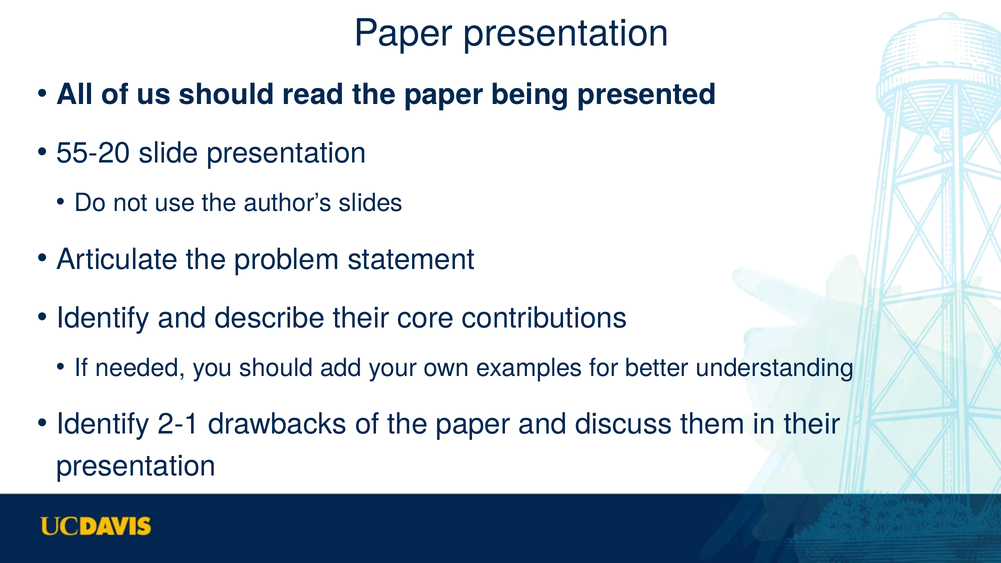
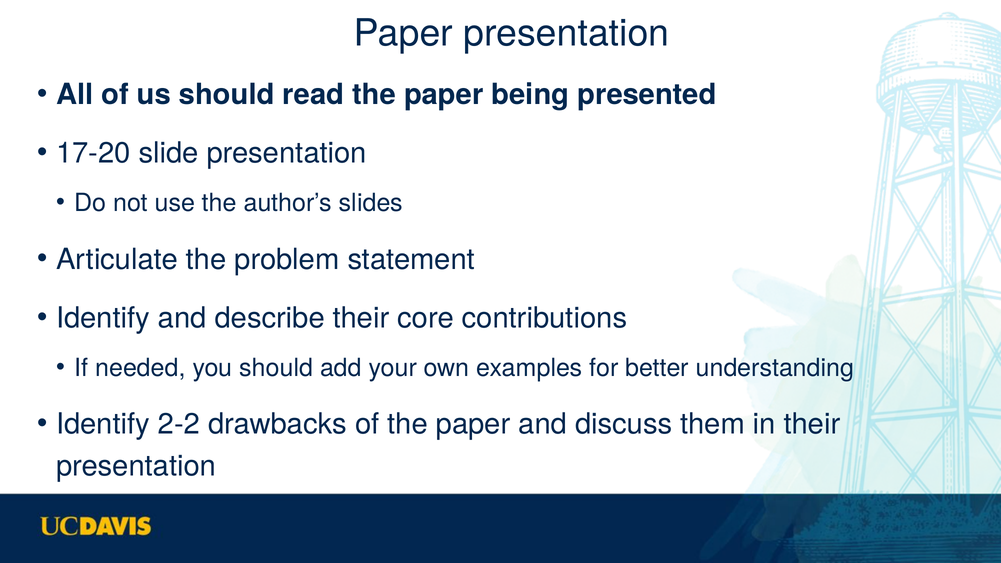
55-20: 55-20 -> 17-20 (93, 153)
2-1: 2-1 -> 2-2 (179, 424)
